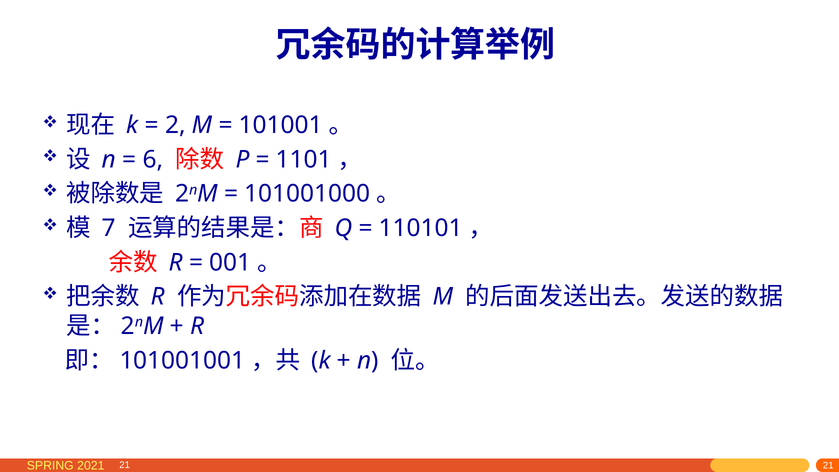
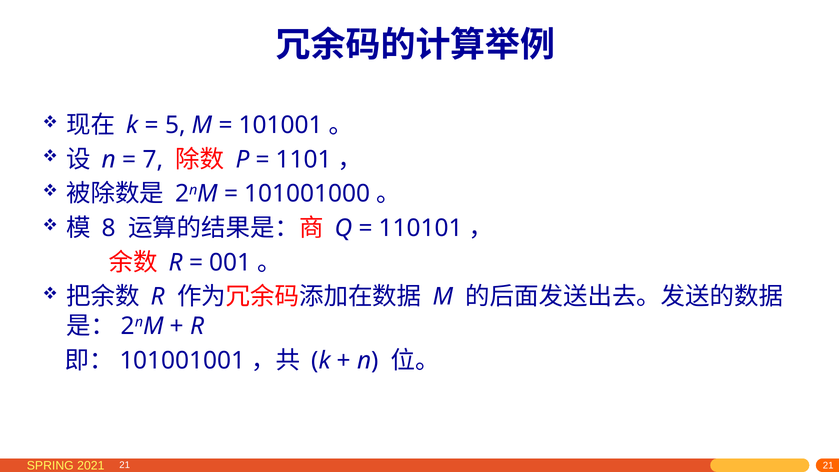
2: 2 -> 5 (175, 125)
6: 6 -> 7 (153, 160)
7: 7 -> 8 (109, 228)
